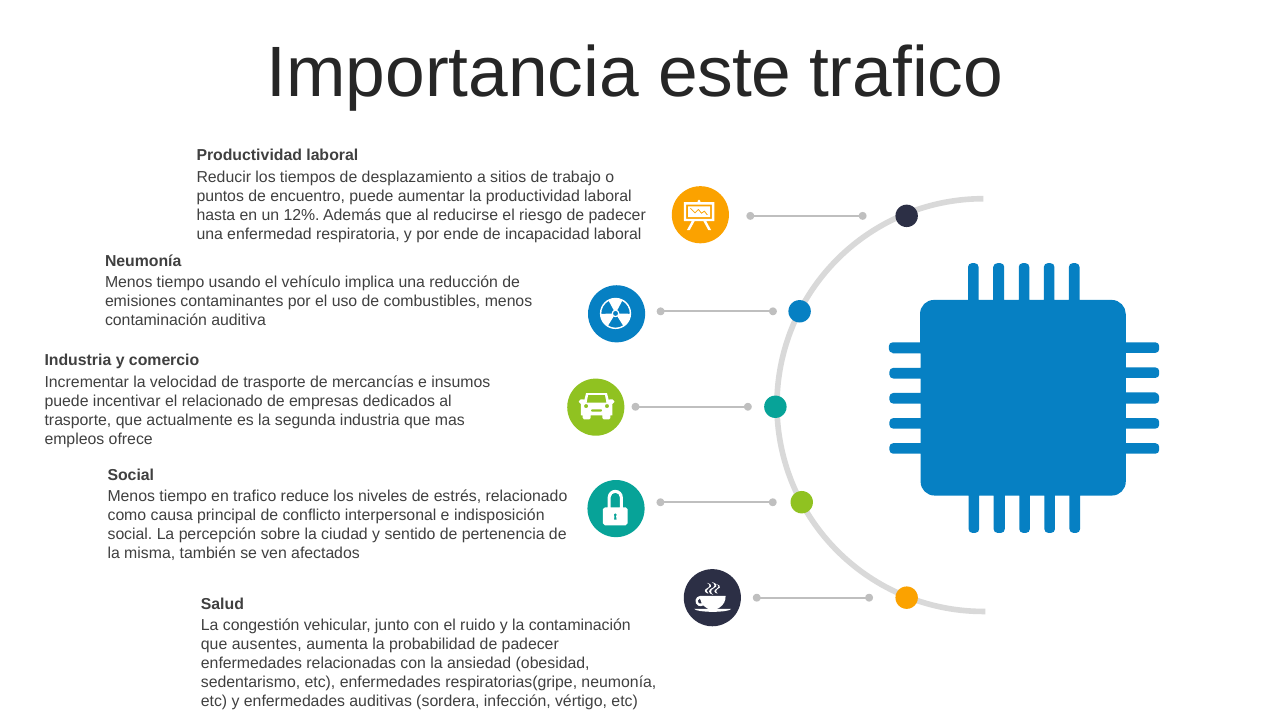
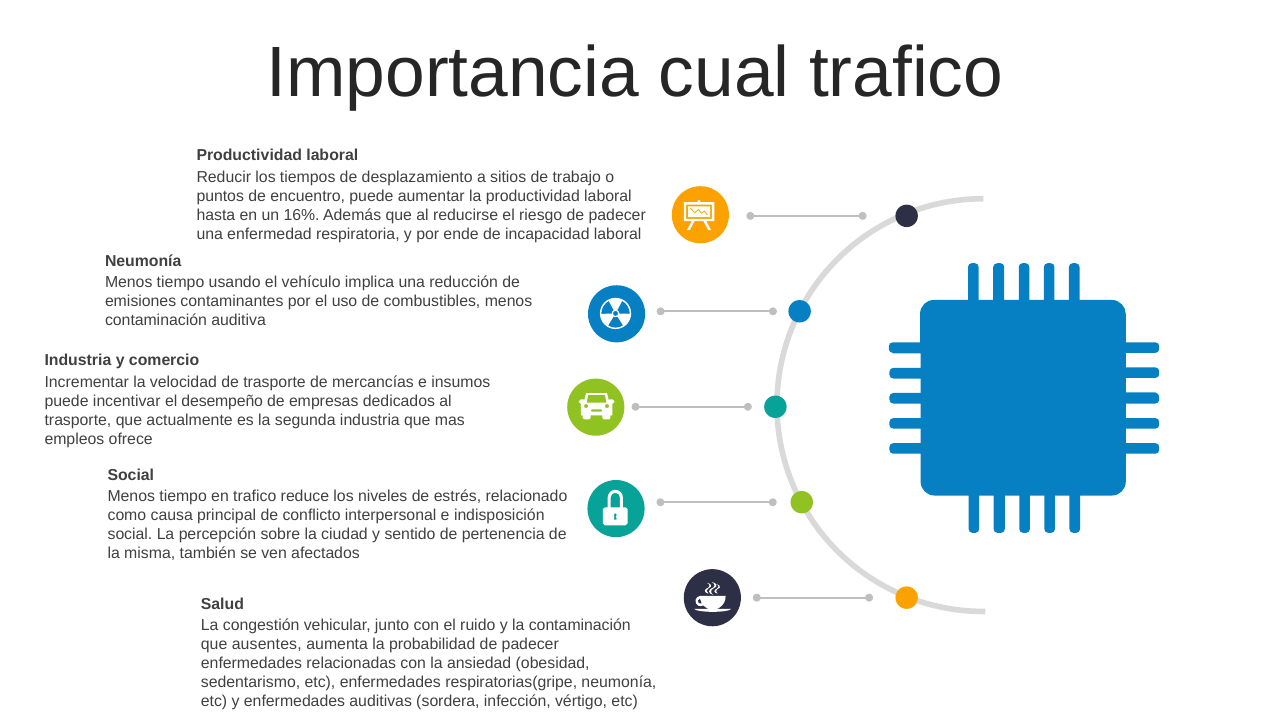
este: este -> cual (724, 73)
12%: 12% -> 16% (302, 215)
el relacionado: relacionado -> desempeño (222, 401)
